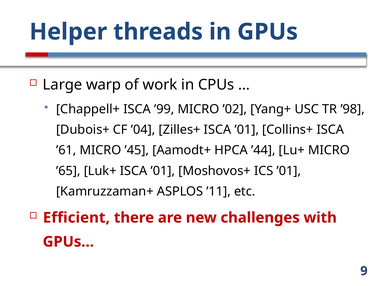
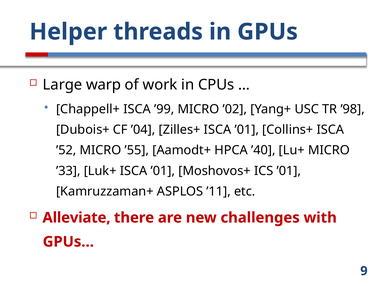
’61: ’61 -> ’52 (66, 151)
’45: ’45 -> ’55 (137, 151)
’44: ’44 -> ’40 (263, 151)
’65: ’65 -> ’33 (68, 171)
Efficient: Efficient -> Alleviate (76, 218)
